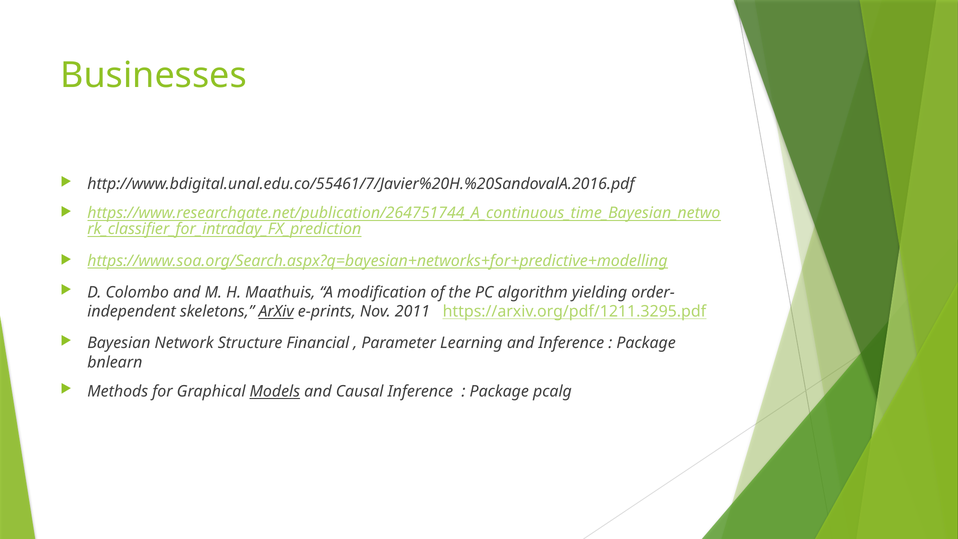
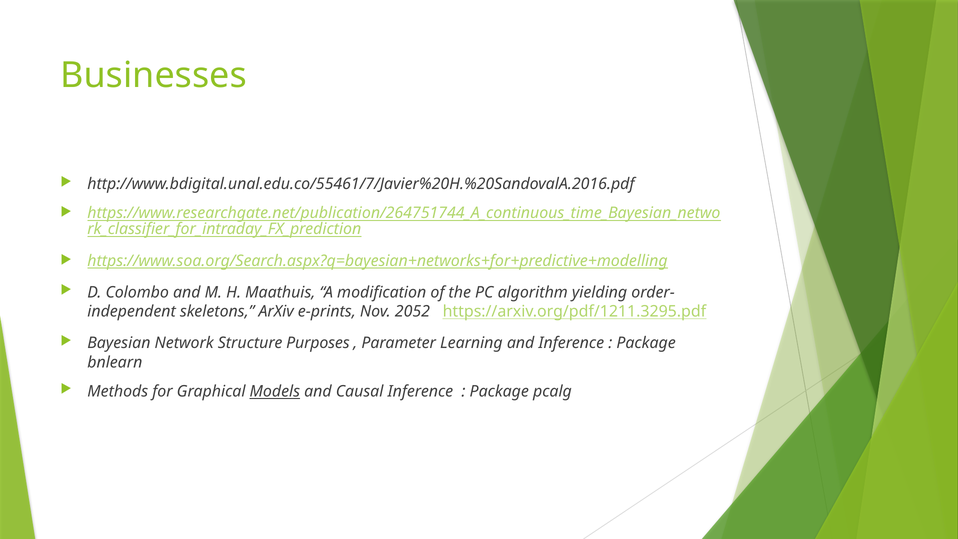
ArXiv underline: present -> none (276, 311)
2011: 2011 -> 2052 (412, 311)
Financial: Financial -> Purposes (318, 343)
